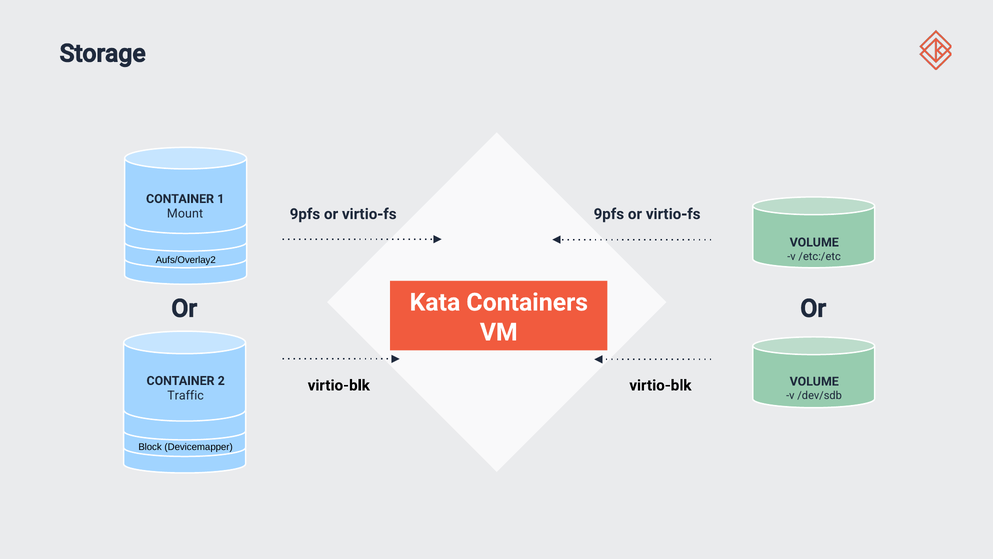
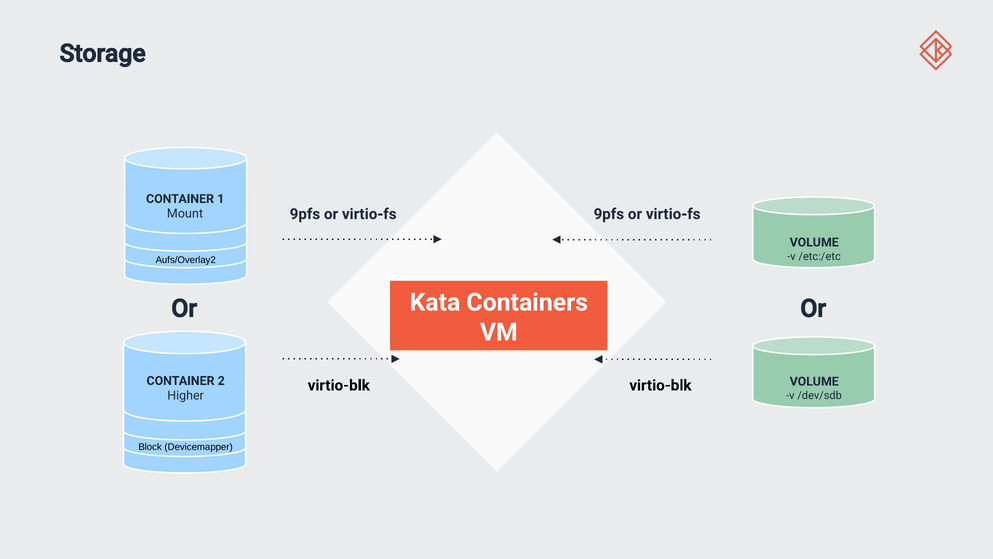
Traffic: Traffic -> Higher (186, 395)
